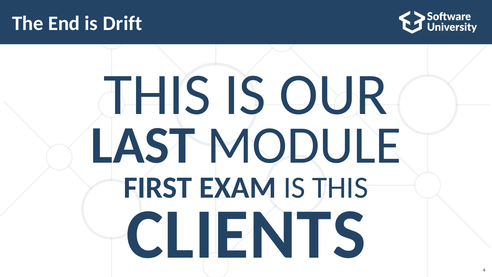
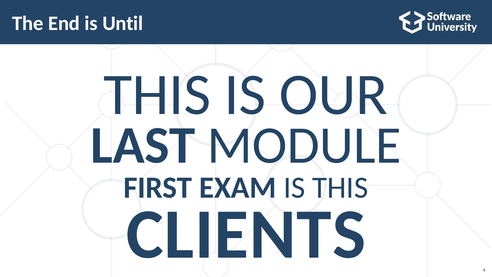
Drift: Drift -> Until (123, 23)
